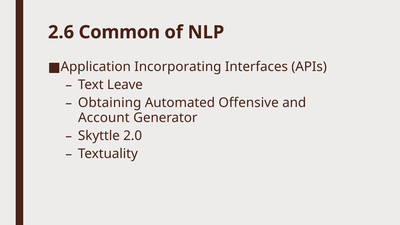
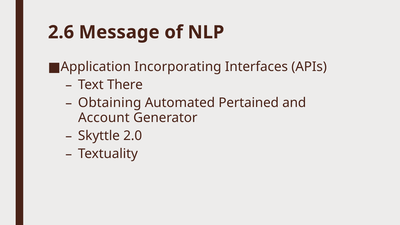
Common: Common -> Message (119, 32)
Leave: Leave -> There (125, 85)
Offensive: Offensive -> Pertained (249, 103)
